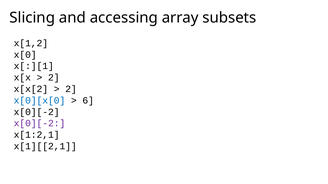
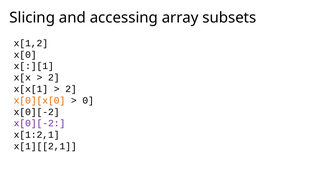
x[x[2: x[x[2 -> x[x[1 (31, 89)
x[0][x[0 colour: blue -> orange (39, 101)
6: 6 -> 0 (88, 101)
